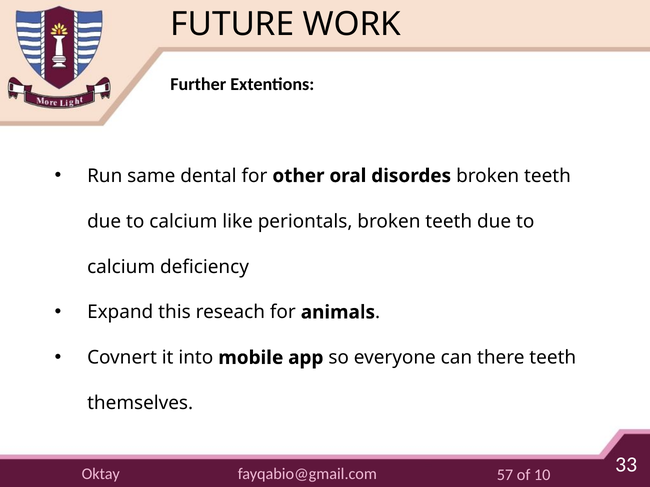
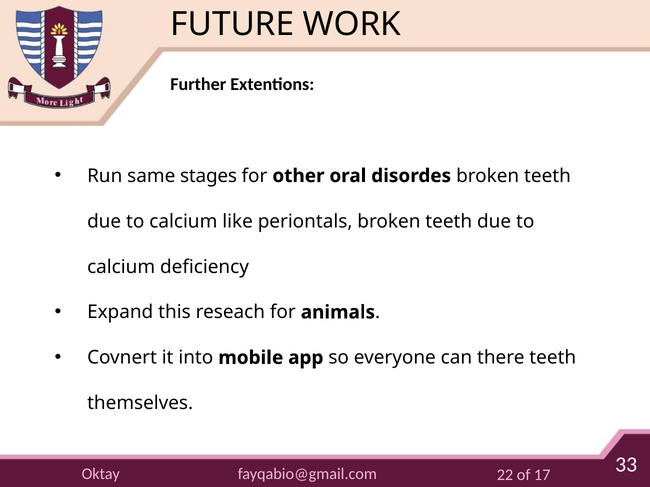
dental: dental -> stages (209, 176)
57: 57 -> 22 (505, 475)
10: 10 -> 17 (542, 475)
